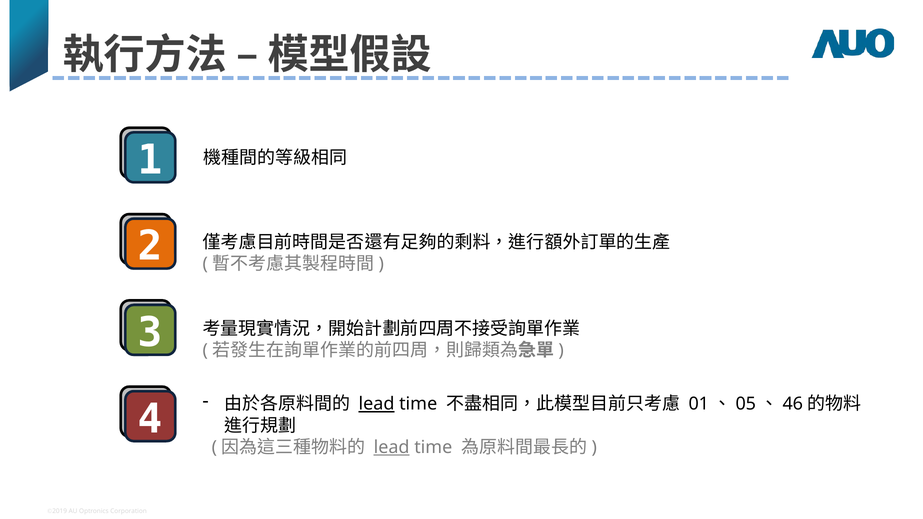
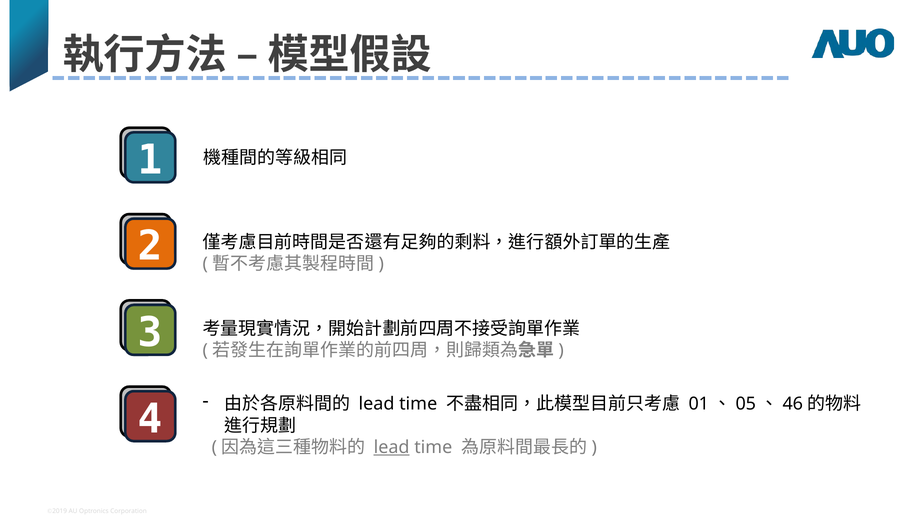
lead underline: present -> none (377, 404)
